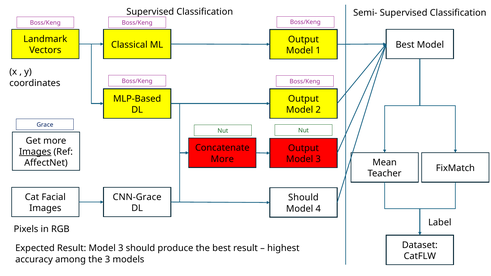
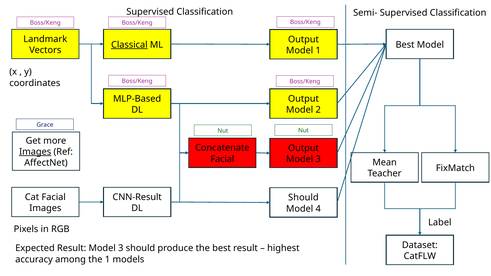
Classical underline: none -> present (129, 45)
More: More -> Facial (222, 159)
CNN-Grace: CNN-Grace -> CNN-Result (137, 197)
the 3: 3 -> 1 (108, 259)
